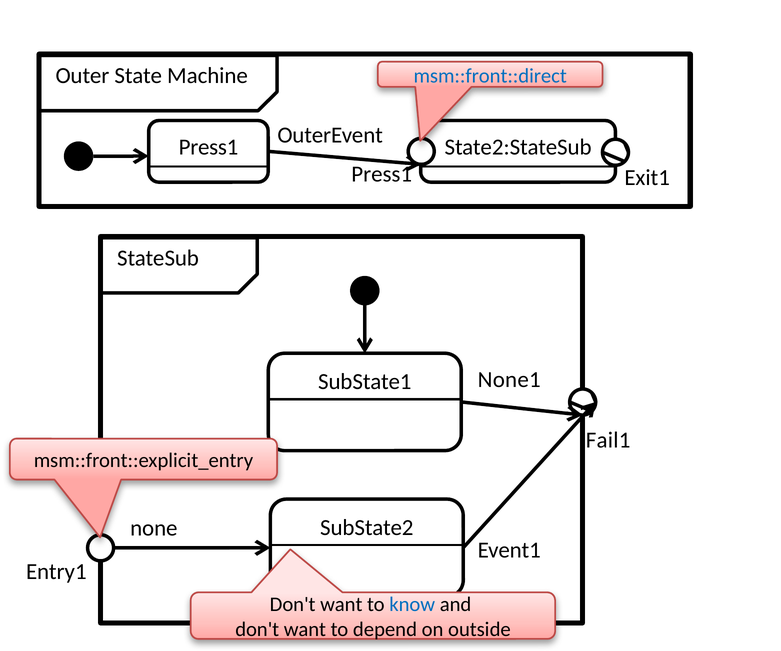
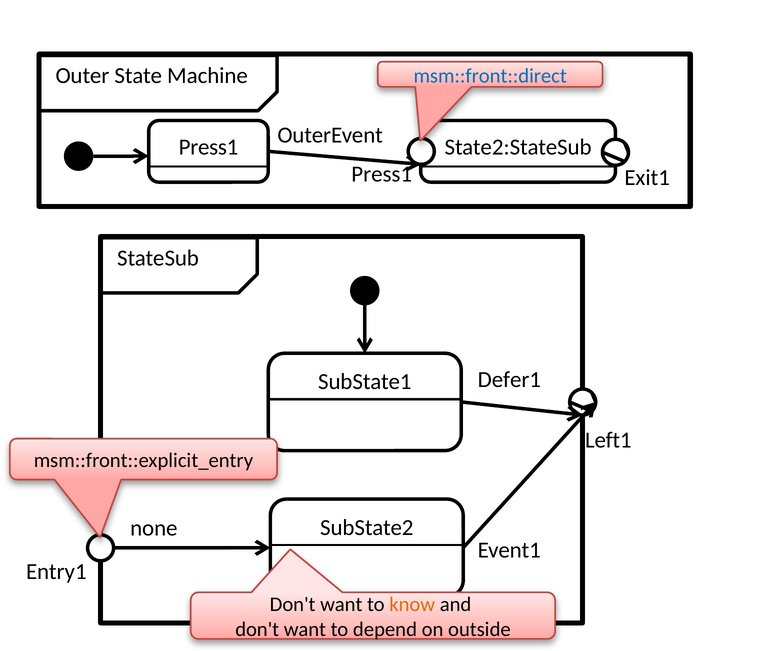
None1: None1 -> Defer1 (509, 380)
Fail1: Fail1 -> Left1 (608, 440)
know colour: blue -> orange (412, 604)
